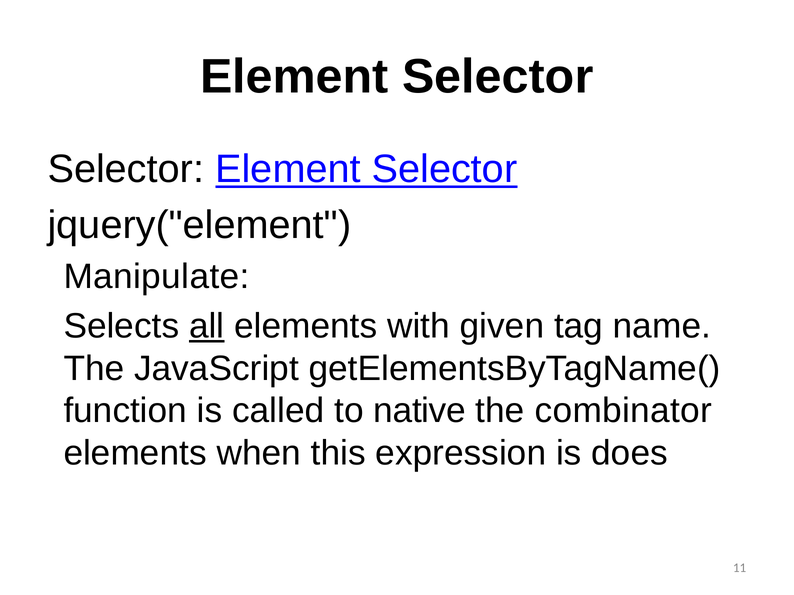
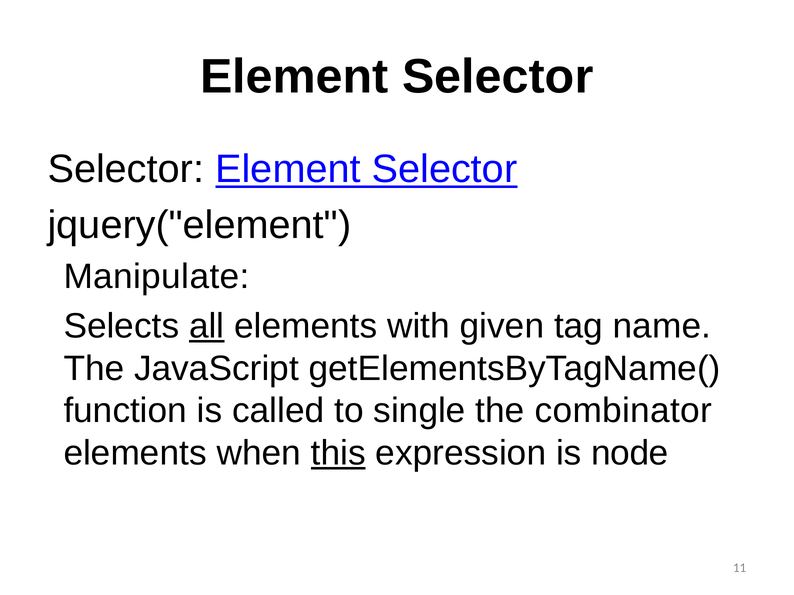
native: native -> single (419, 411)
this underline: none -> present (338, 453)
does: does -> node (630, 453)
